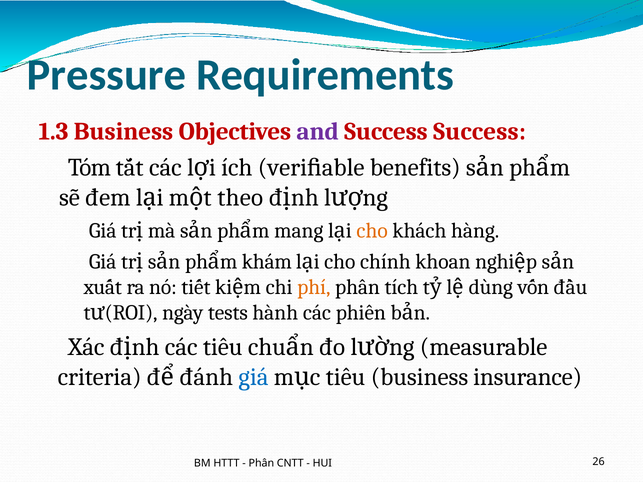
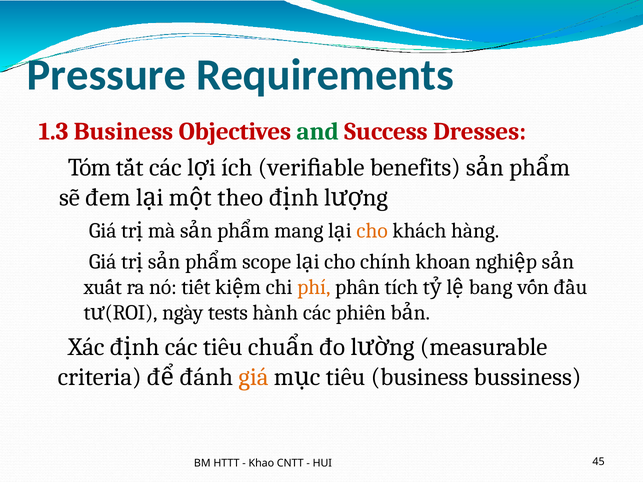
and colour: purple -> green (318, 132)
Success Success: Success -> Dresses (480, 132)
khám: khám -> scope (267, 262)
dùng: dùng -> bang (491, 287)
giá colour: blue -> orange (254, 377)
insurance: insurance -> bussiness (528, 377)
Phân: Phân -> Khao (261, 463)
26: 26 -> 45 (599, 462)
